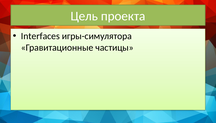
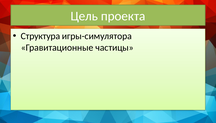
Interfaces: Interfaces -> Структура (40, 36)
